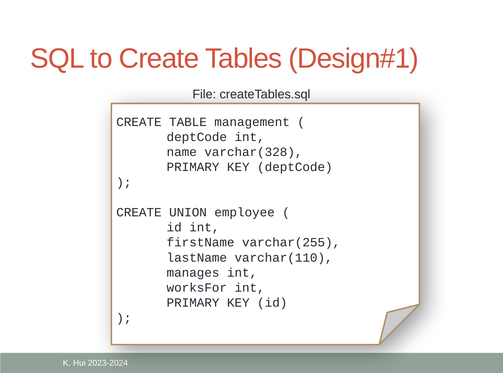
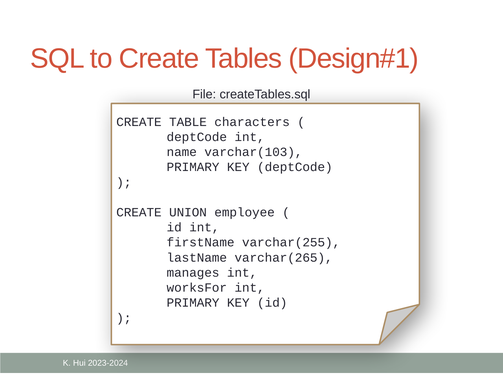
management: management -> characters (252, 122)
varchar(328: varchar(328 -> varchar(103 (253, 152)
varchar(110: varchar(110 -> varchar(265 (284, 258)
